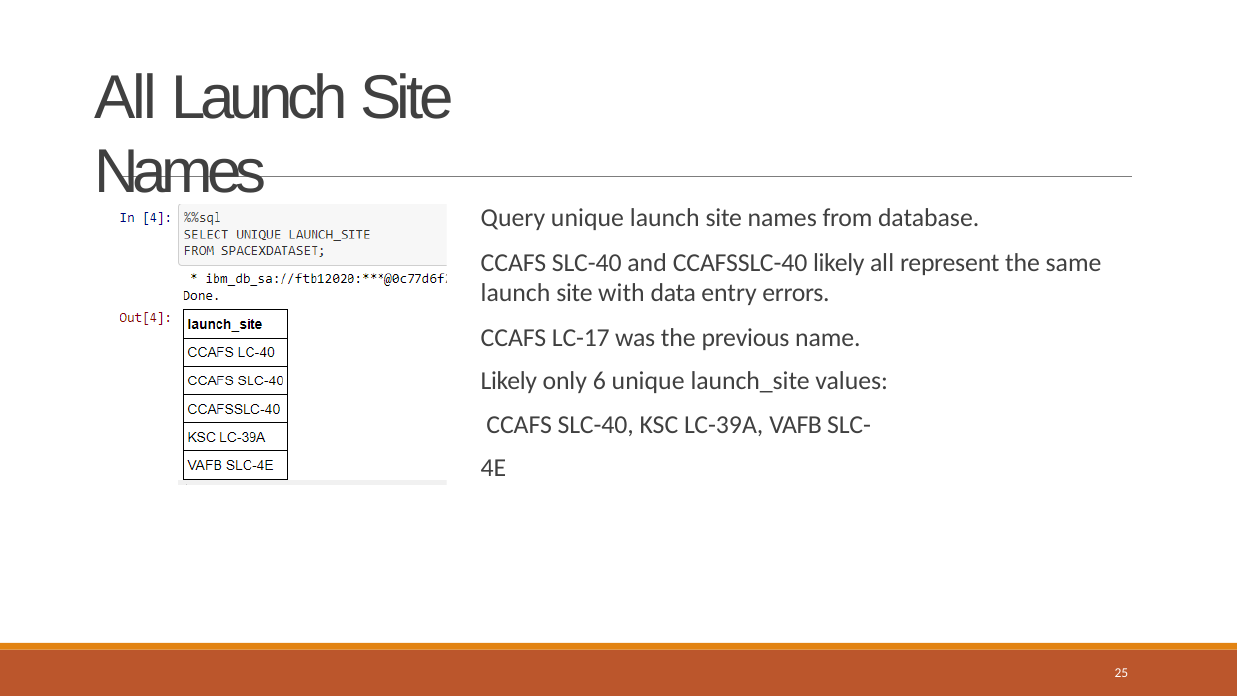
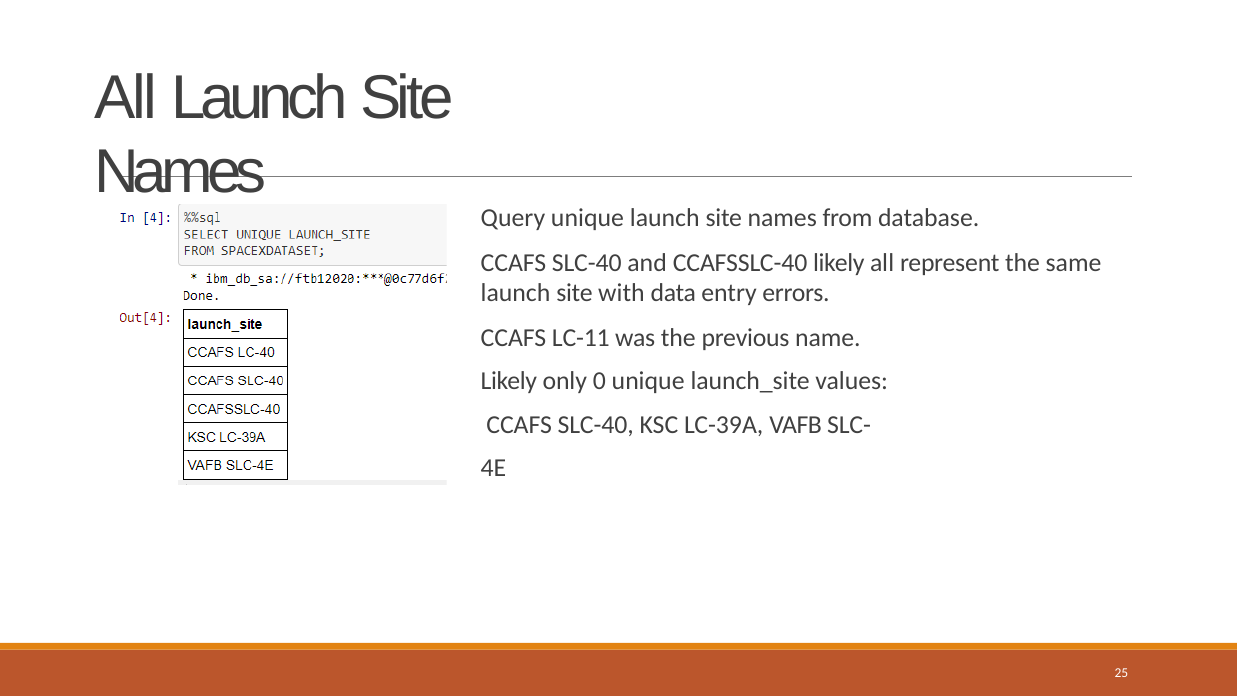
LC-17: LC-17 -> LC-11 (581, 337)
6: 6 -> 0 (599, 381)
